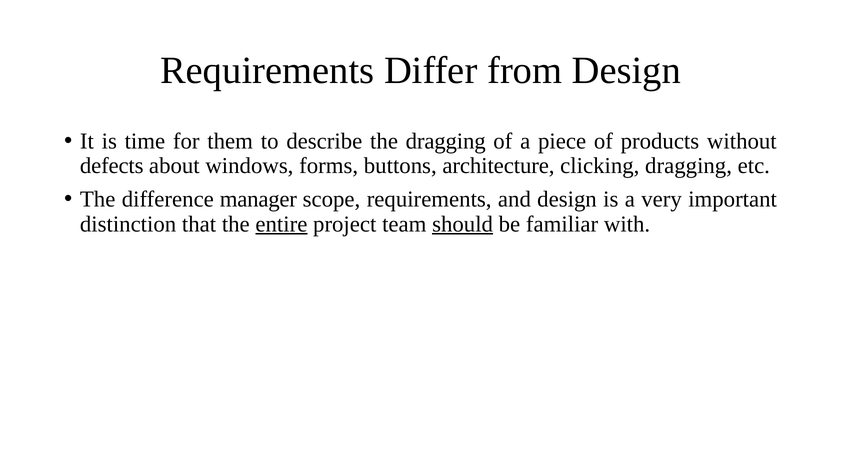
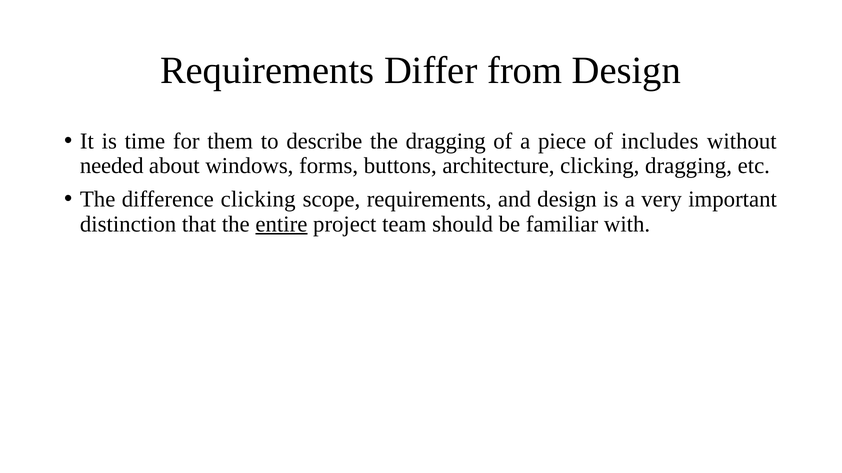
products: products -> includes (660, 141)
defects: defects -> needed (112, 166)
difference manager: manager -> clicking (258, 200)
should underline: present -> none (463, 224)
